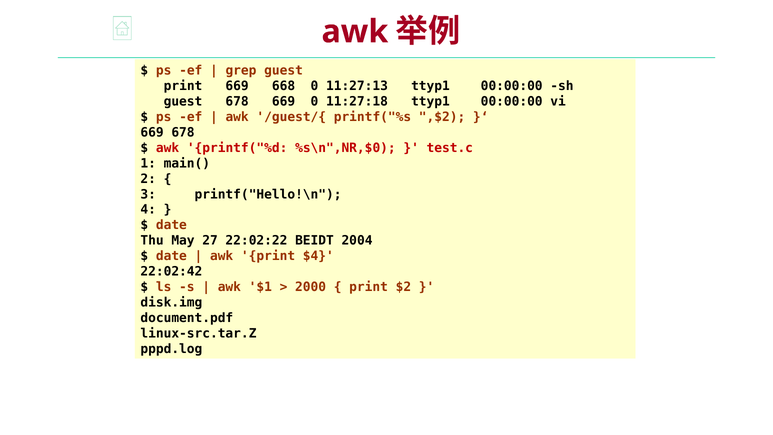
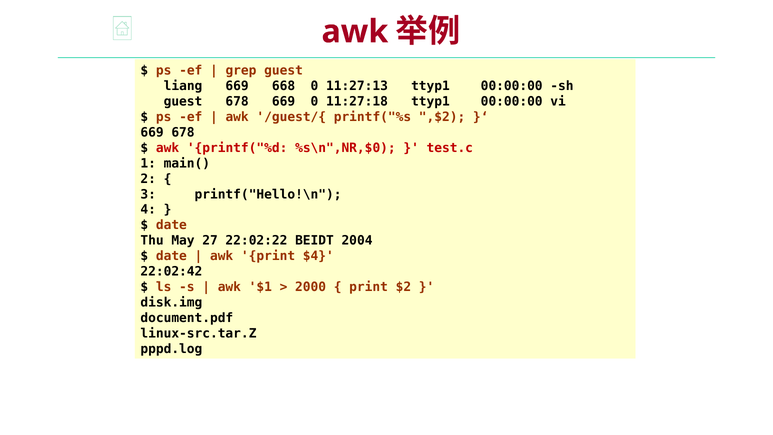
print: print -> liang (183, 86)
